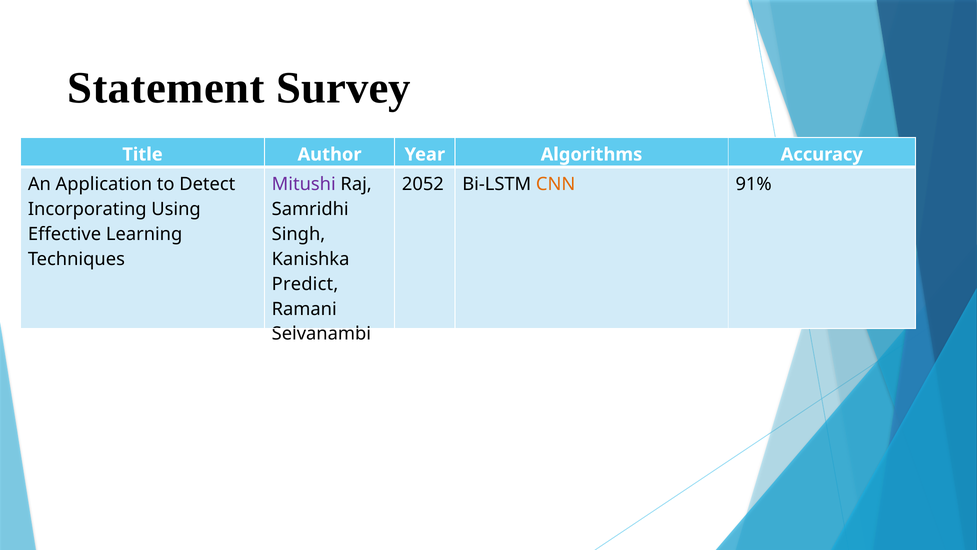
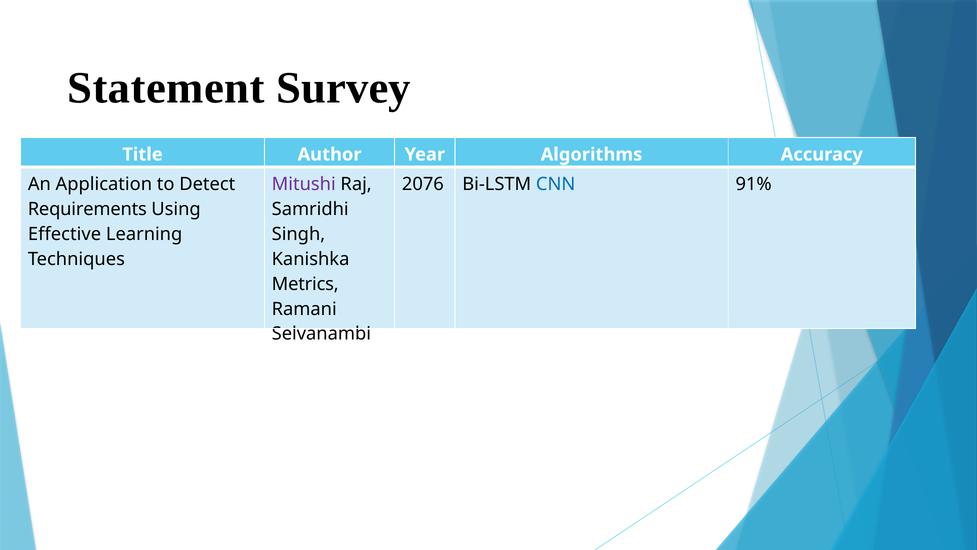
2052: 2052 -> 2076 (423, 184)
CNN colour: orange -> blue (556, 184)
Incorporating: Incorporating -> Requirements (87, 209)
Predict: Predict -> Metrics (305, 284)
